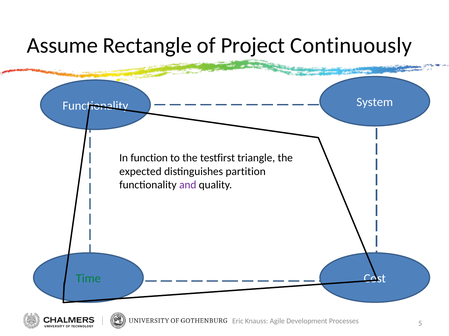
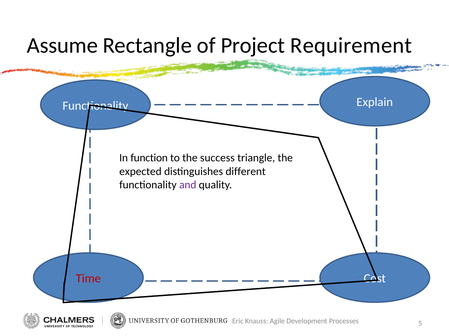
Continuously: Continuously -> Requirement (351, 46)
System: System -> Explain (375, 102)
testfirst: testfirst -> success (217, 158)
partition: partition -> different (246, 172)
Time colour: green -> red (88, 279)
